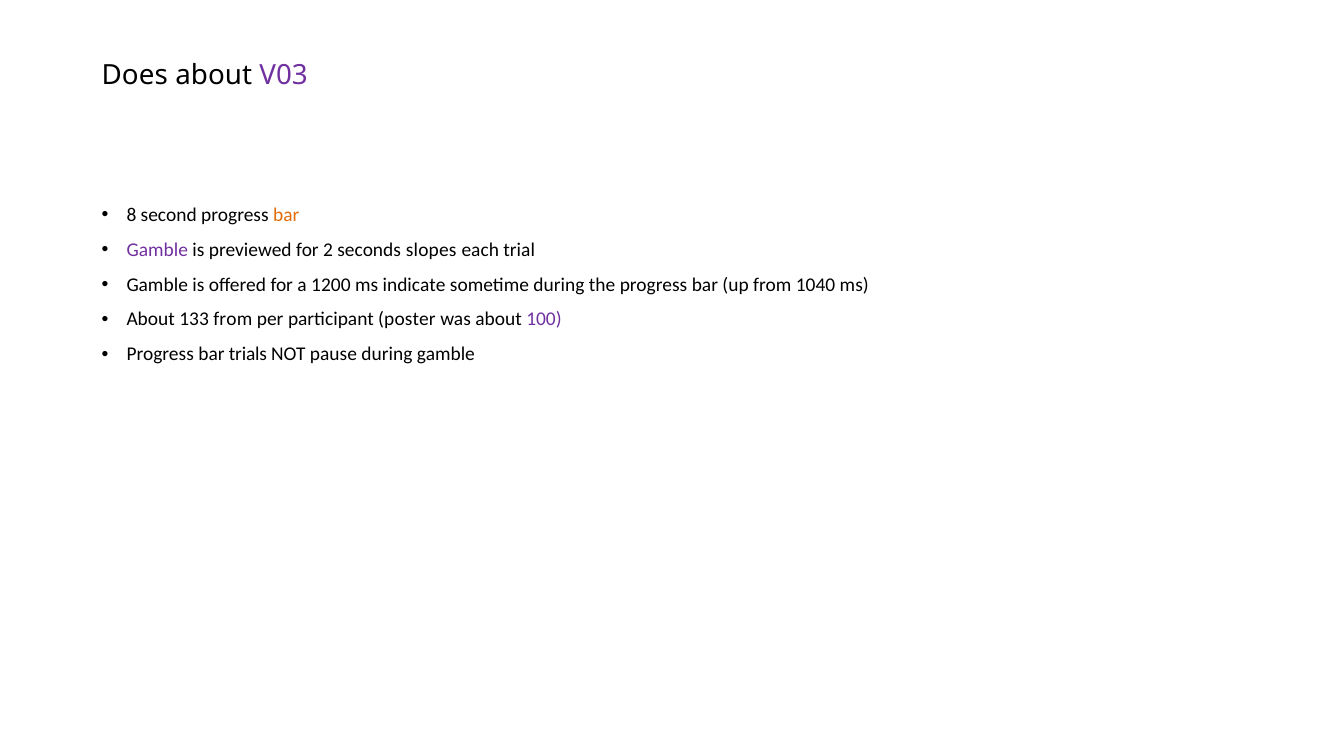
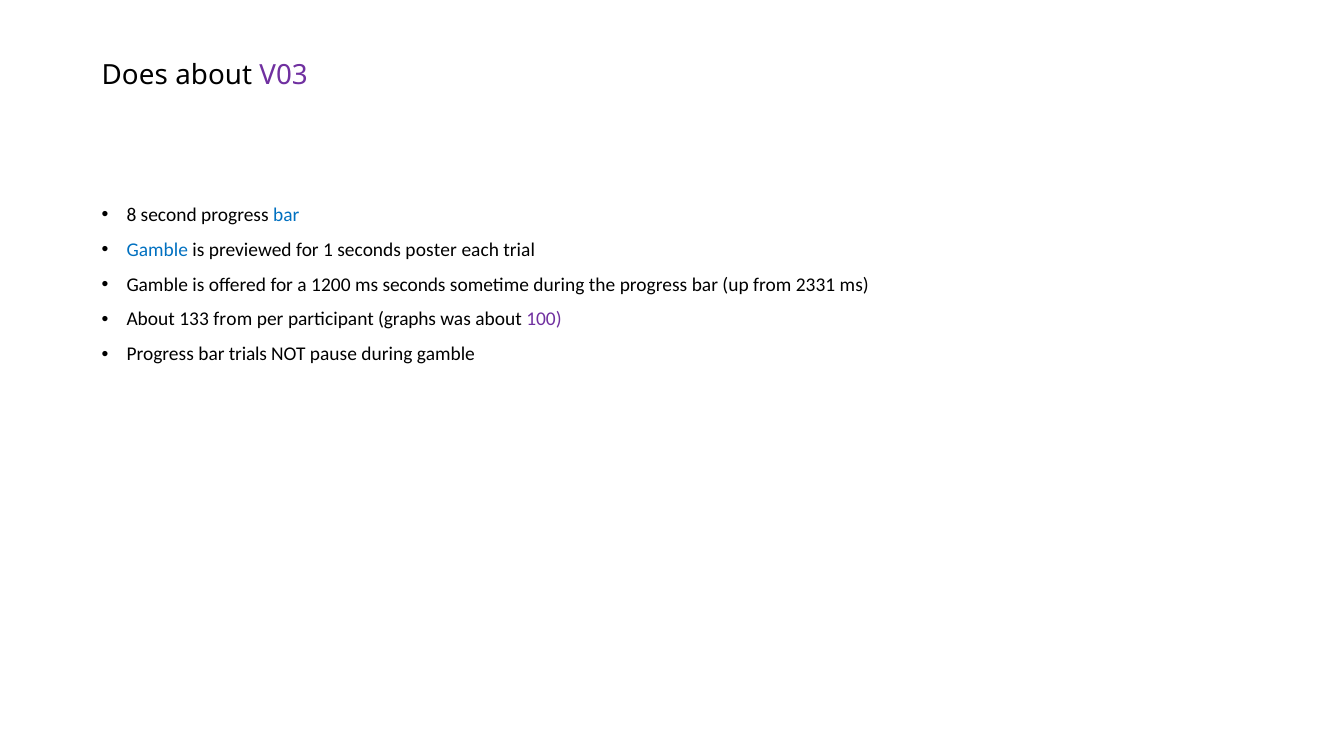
bar colour: orange -> blue (286, 215)
Gamble colour: purple -> blue (157, 250)
2: 2 -> 1 (328, 250)
slopes: slopes -> poster (431, 250)
ms indicate: indicate -> seconds (414, 285)
1040: 1040 -> 2331 (816, 285)
poster: poster -> graphs (407, 320)
